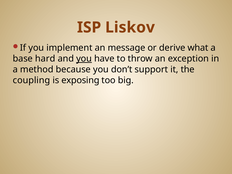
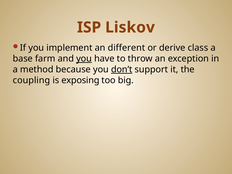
message: message -> different (126, 48)
what: what -> class (198, 48)
hard: hard -> farm (45, 59)
don’t underline: none -> present (122, 69)
